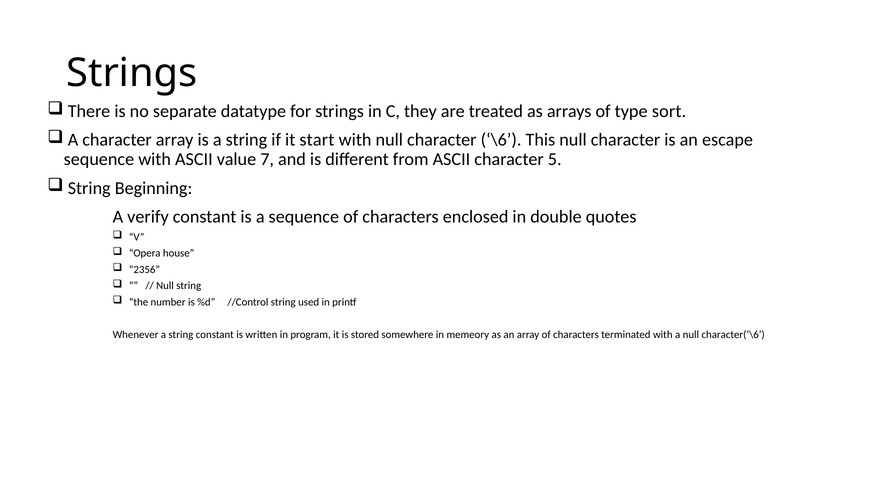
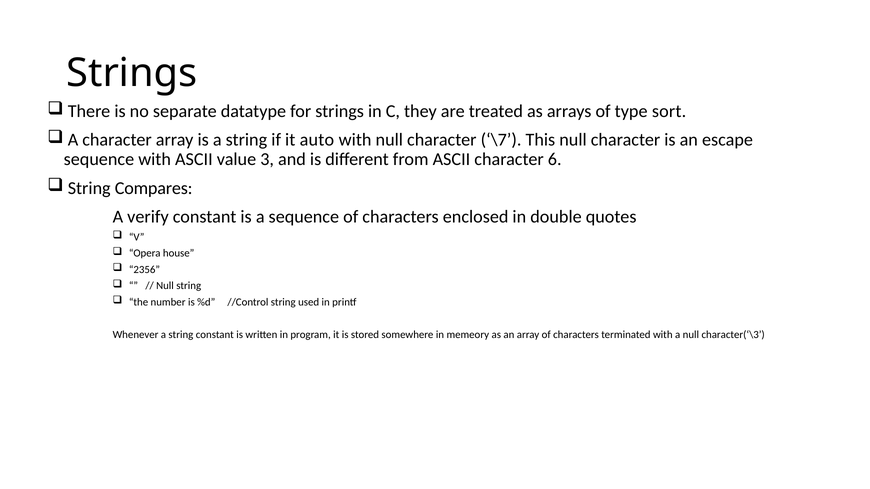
start: start -> auto (317, 140)
\6: \6 -> \7 (501, 140)
7: 7 -> 3 (267, 160)
5: 5 -> 6 (555, 160)
Beginning: Beginning -> Compares (154, 188)
character(‘\6: character(‘\6 -> character(‘\3 (733, 335)
